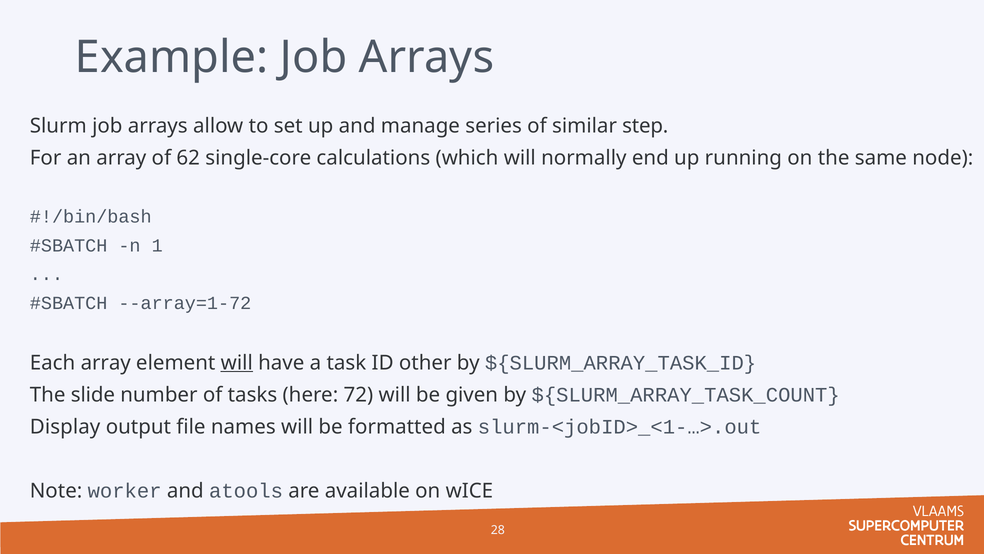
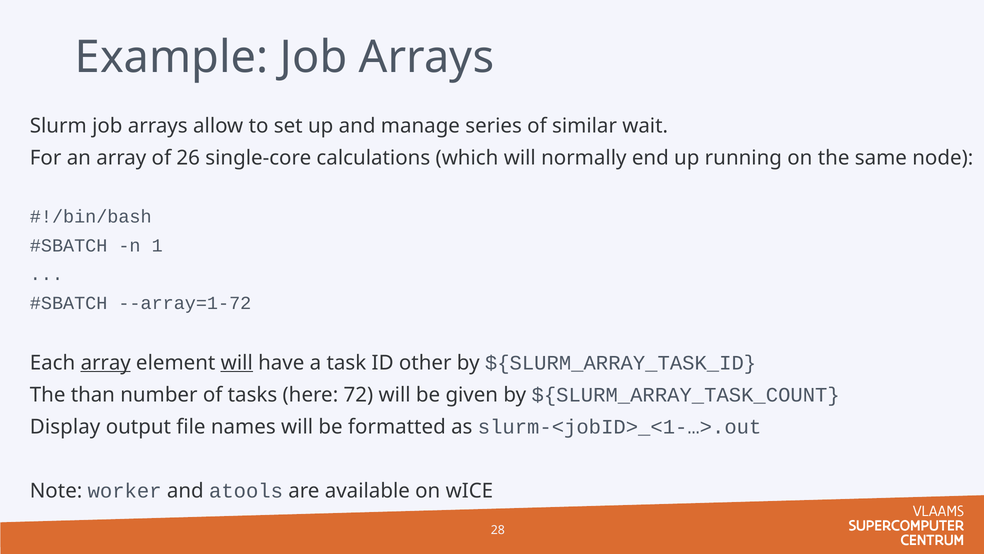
step: step -> wait (645, 126)
62: 62 -> 26 (188, 158)
array underline: none -> present (106, 362)
slide: slide -> than (93, 394)
